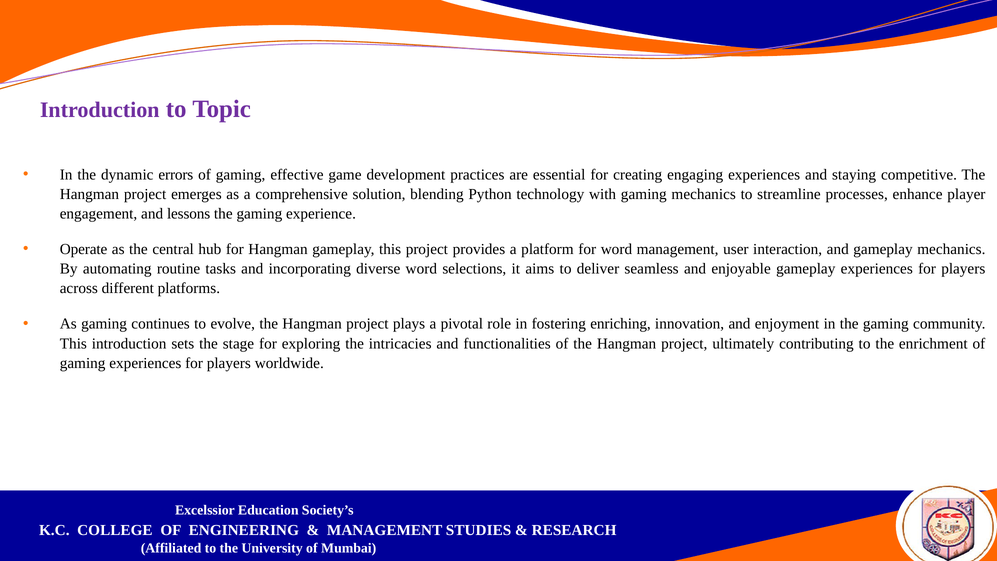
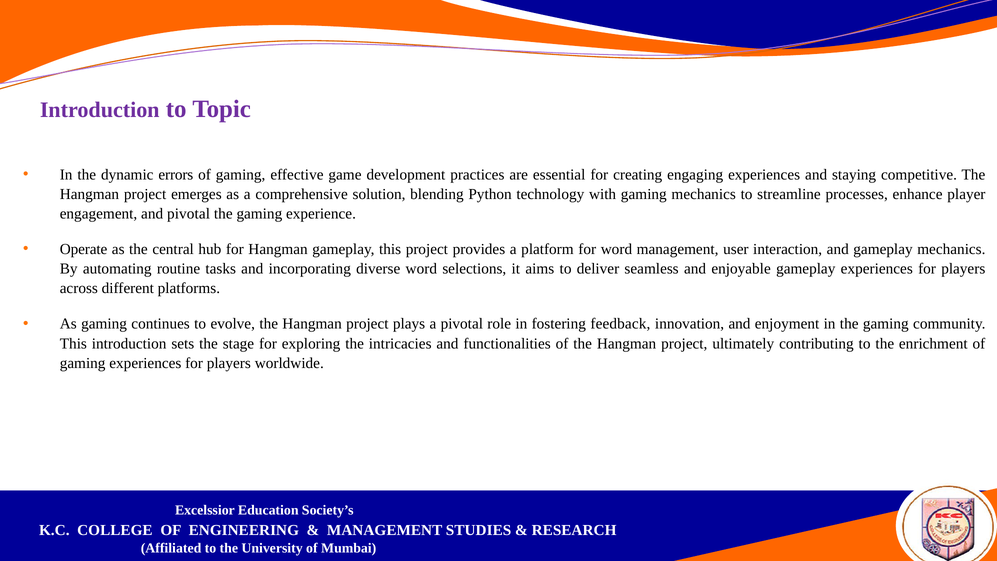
and lessons: lessons -> pivotal (188, 214)
enriching: enriching -> feedback (620, 324)
